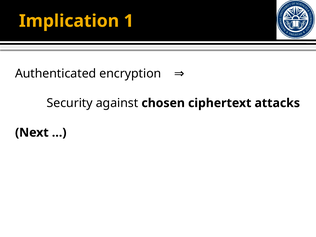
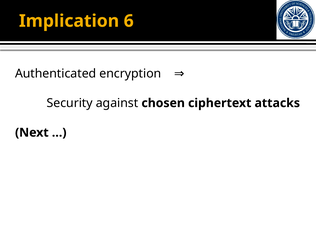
1: 1 -> 6 (129, 21)
